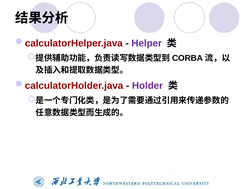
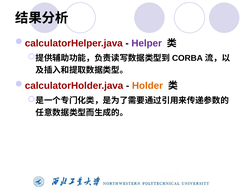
Holder colour: purple -> orange (147, 86)
